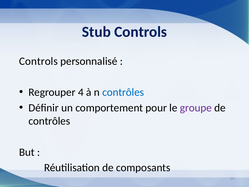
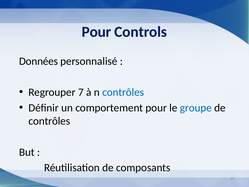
Stub: Stub -> Pour (96, 32)
Controls: Controls -> Données (39, 61)
4: 4 -> 7 (81, 92)
groupe colour: purple -> blue (196, 108)
